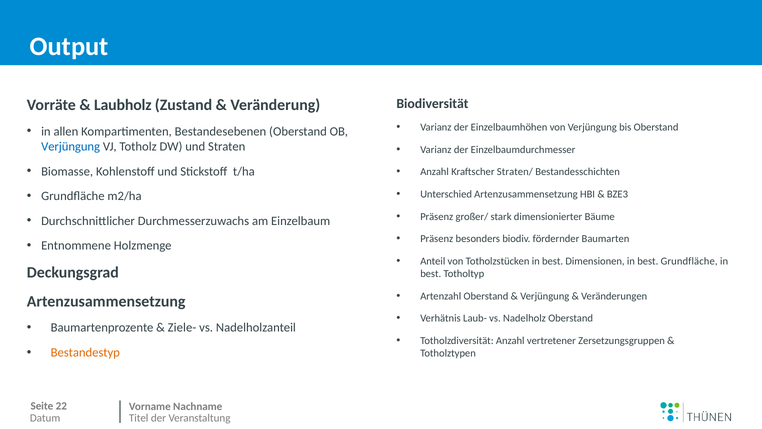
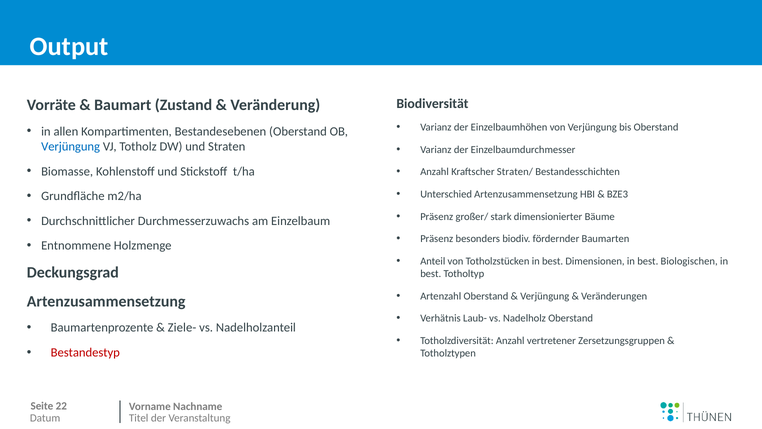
Laubholz: Laubholz -> Baumart (123, 105)
best Grundfläche: Grundfläche -> Biologischen (689, 261)
Bestandestyp colour: orange -> red (85, 352)
